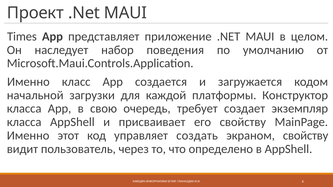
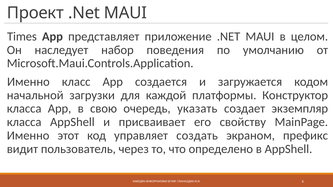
требует: требует -> указать (197, 109)
экраном свойству: свойству -> префикс (306, 136)
